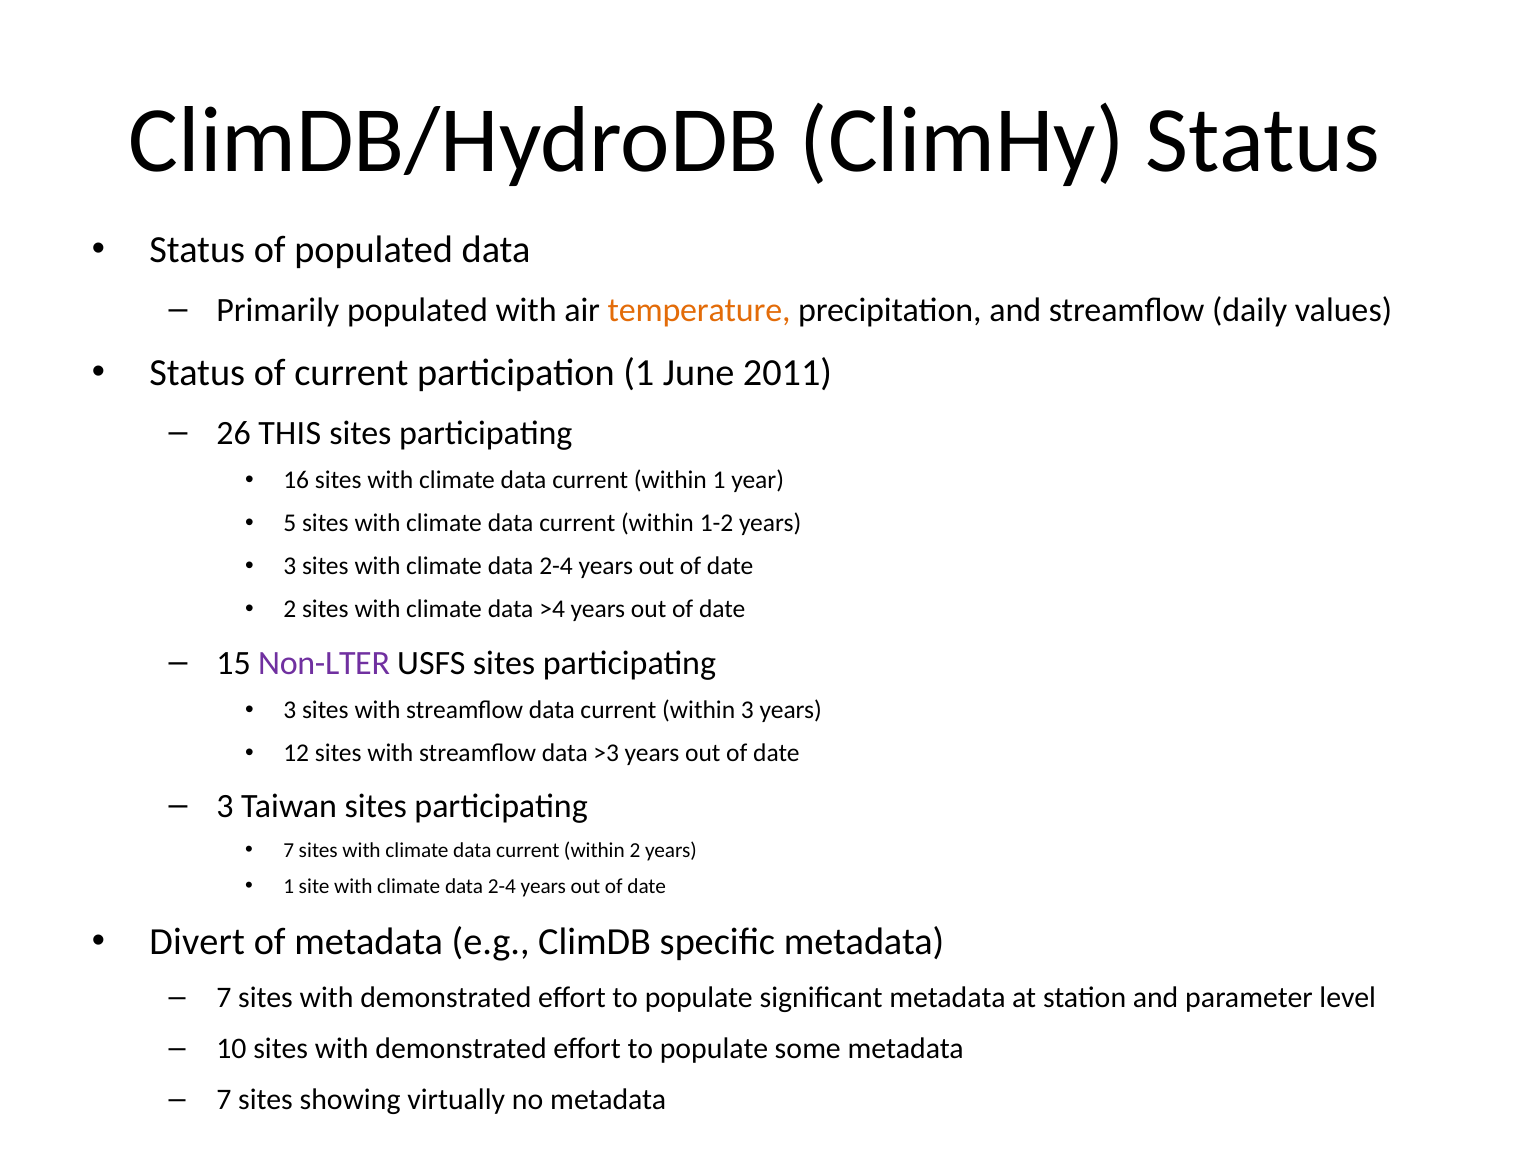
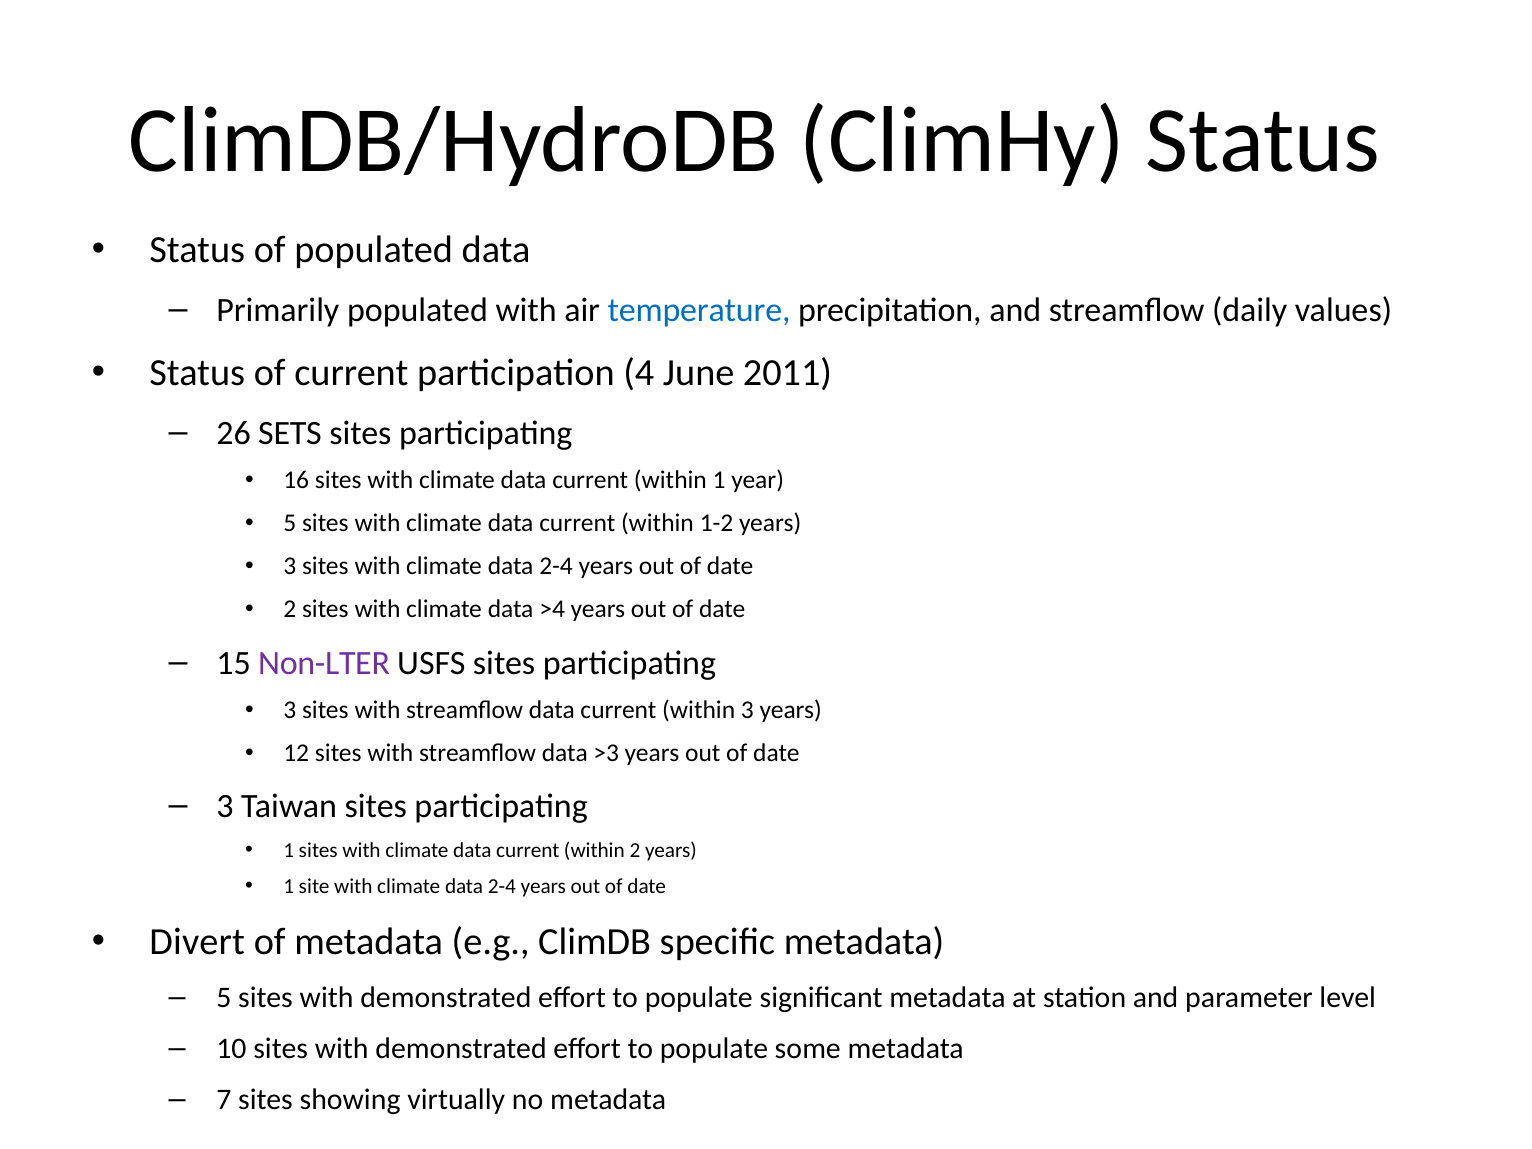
temperature colour: orange -> blue (699, 310)
participation 1: 1 -> 4 (639, 373)
THIS: THIS -> SETS (290, 433)
7: 7 -> 1 (289, 850)
7: 7 -> 5 (224, 998)
